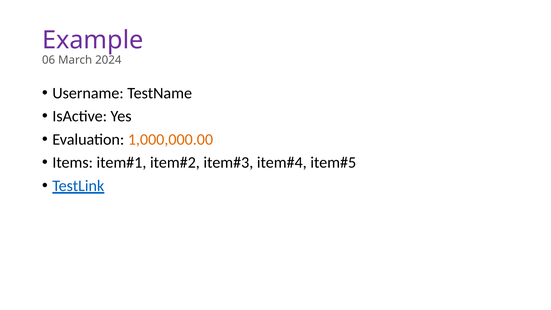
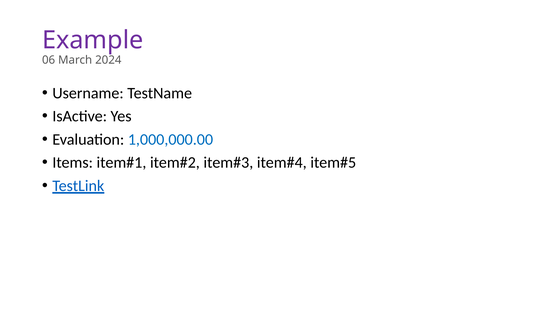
1,000,000.00 colour: orange -> blue (170, 139)
